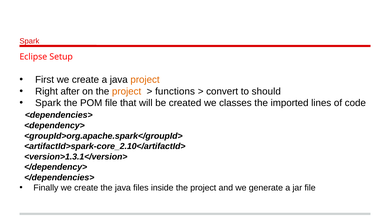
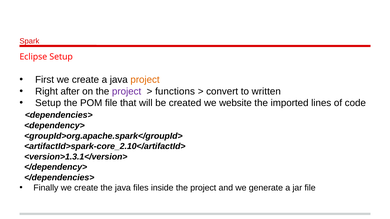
project colour: orange -> purple (127, 92)
should: should -> written (266, 92)
Spark: Spark -> Setup (48, 103)
classes: classes -> website (235, 103)
